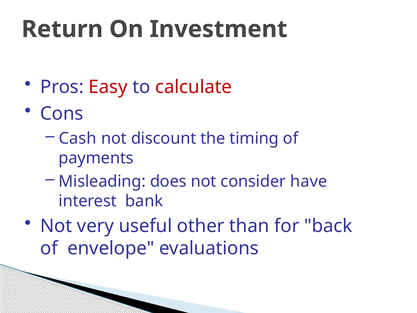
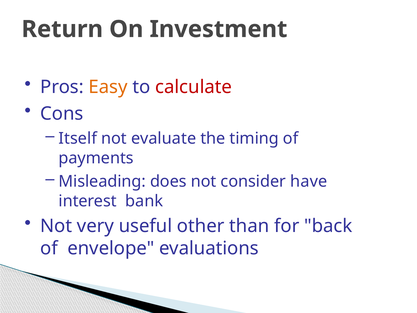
Easy colour: red -> orange (108, 87)
Cash: Cash -> Itself (78, 138)
discount: discount -> evaluate (164, 138)
